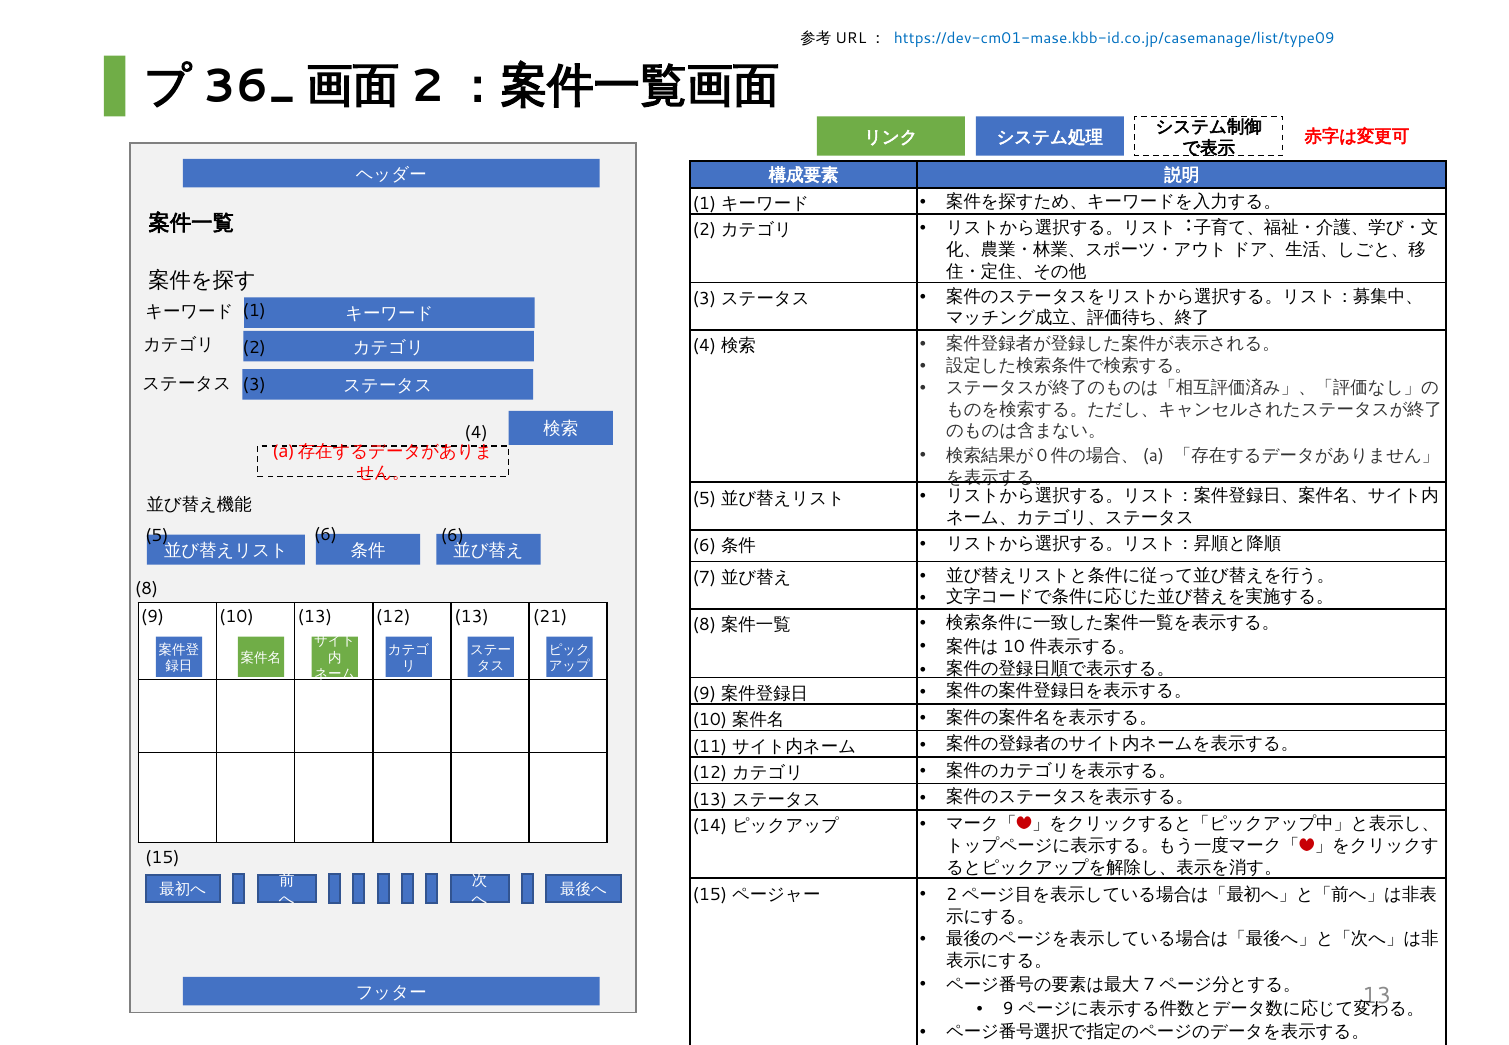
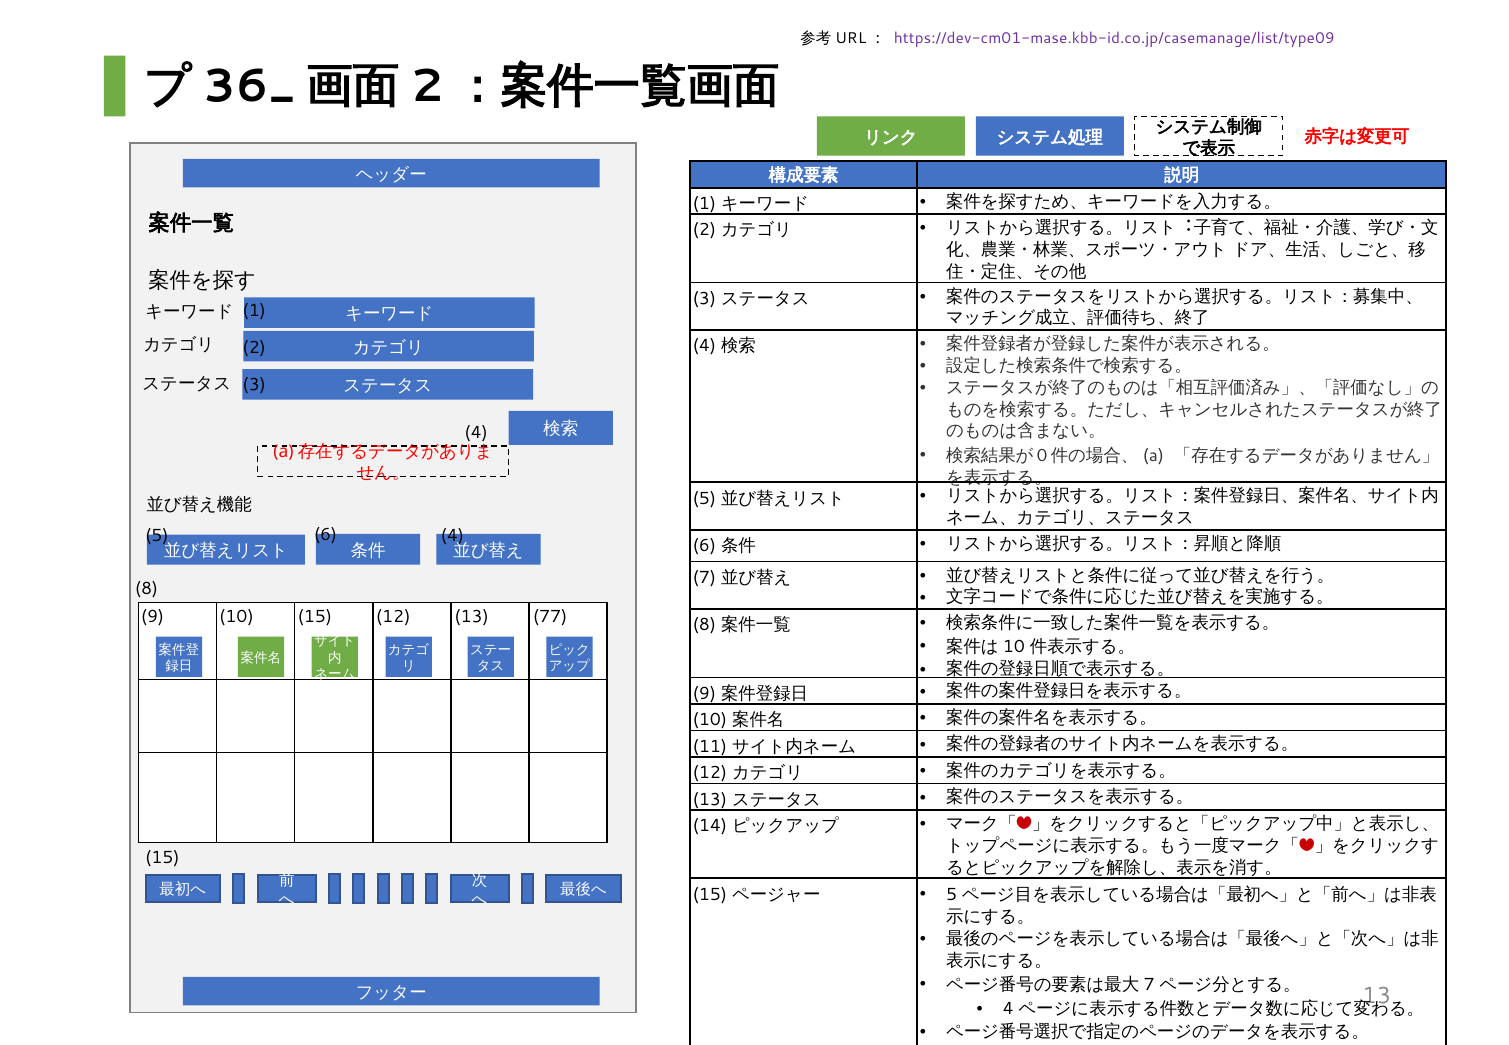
https://dev-cm01-mase.kbb-id.co.jp/casemanage/list/type09 colour: blue -> purple (1114, 38)
6 6: 6 -> 4 (452, 536)
10 13: 13 -> 15 (315, 617)
21: 21 -> 77 (550, 617)
2: 2 -> 5 (952, 894)
9: 9 -> 4 (1008, 1009)
